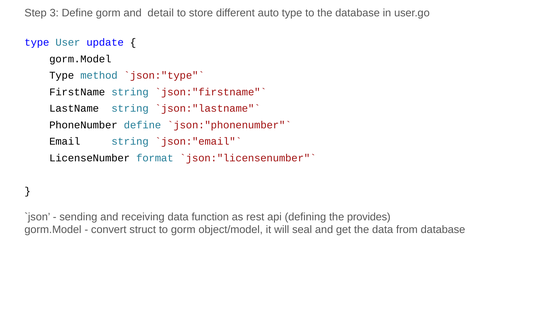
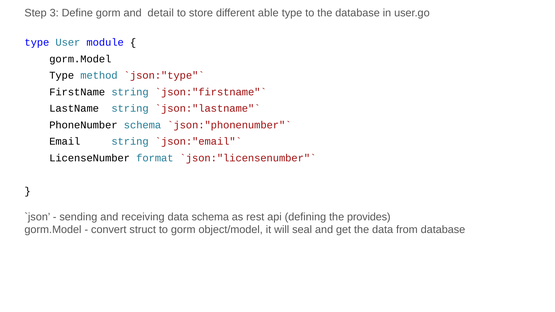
auto: auto -> able (268, 13)
update: update -> module (105, 43)
PhoneNumber define: define -> schema (142, 125)
data function: function -> schema (210, 217)
